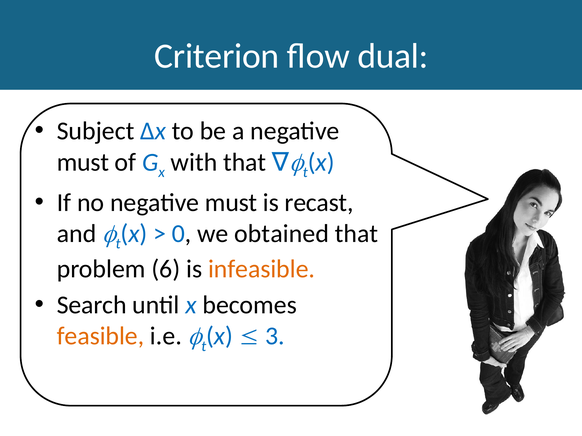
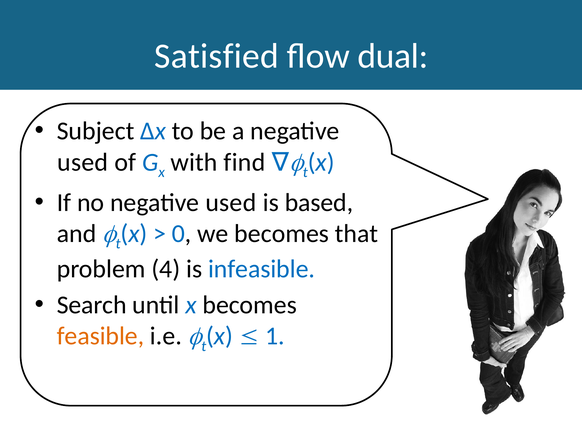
Criterion: Criterion -> Satisfied (217, 56)
must: must -> used (83, 162)
with that: that -> find (244, 162)
no negative must: must -> used (231, 203)
recast: recast -> based (319, 203)
we obtained: obtained -> becomes (282, 234)
6: 6 -> 4 (166, 269)
infeasible colour: orange -> blue (262, 269)
3: 3 -> 1 (275, 336)
